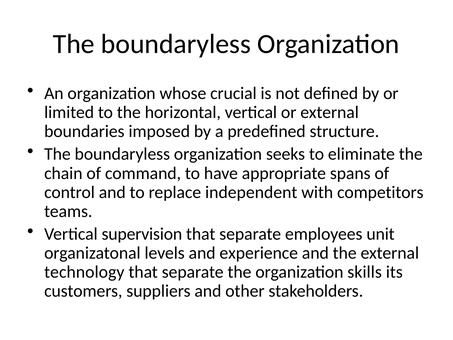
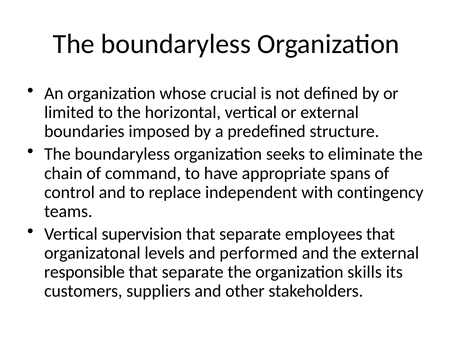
competitors: competitors -> contingency (380, 192)
employees unit: unit -> that (381, 234)
experience: experience -> performed (259, 253)
technology: technology -> responsible (84, 272)
